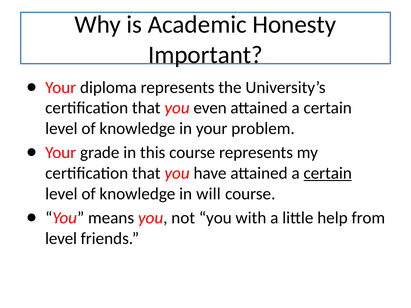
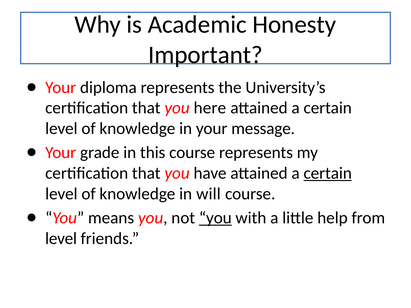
even: even -> here (210, 108)
problem: problem -> message (263, 129)
you underline: none -> present (215, 218)
